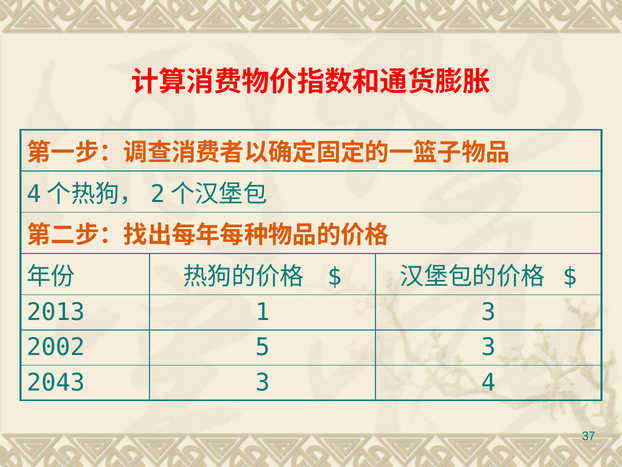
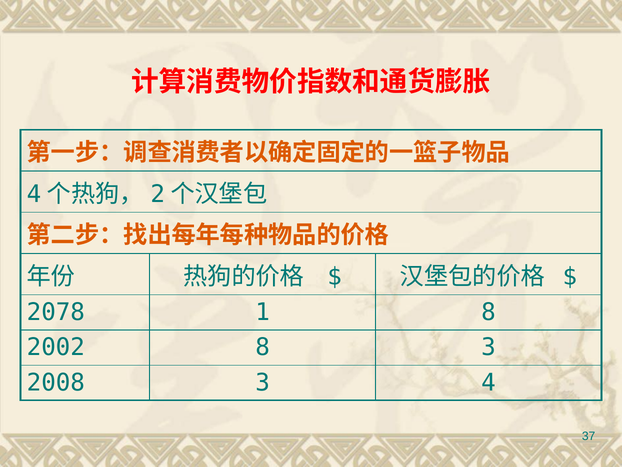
2013: 2013 -> 2078 (56, 312)
1 3: 3 -> 8 (489, 312)
2002 5: 5 -> 8 (263, 347)
2043: 2043 -> 2008 (56, 382)
